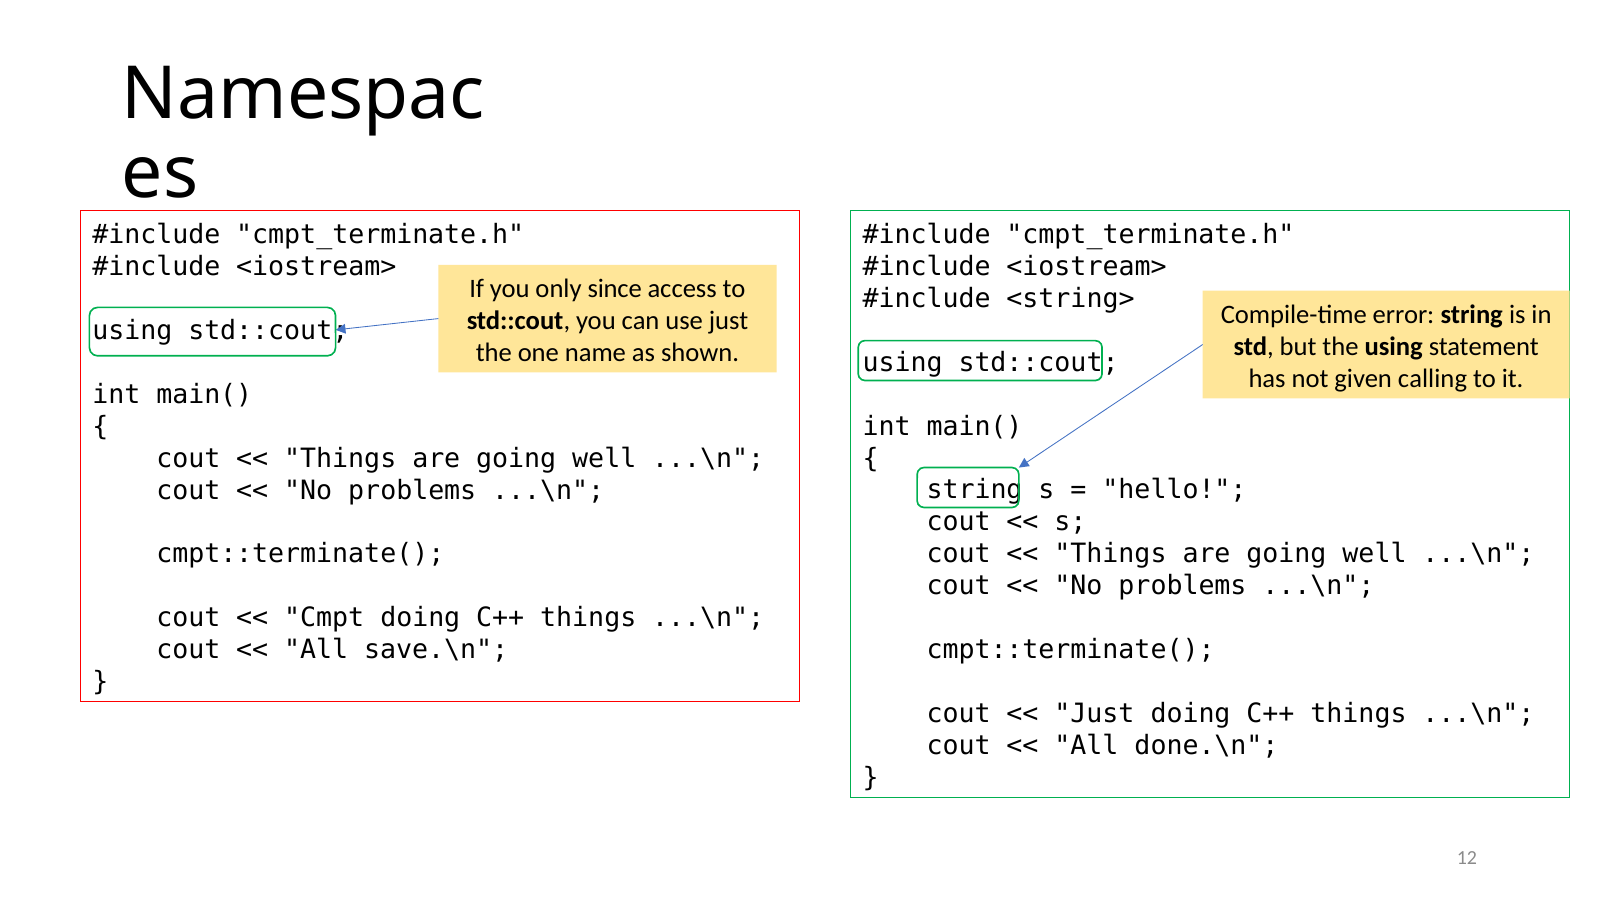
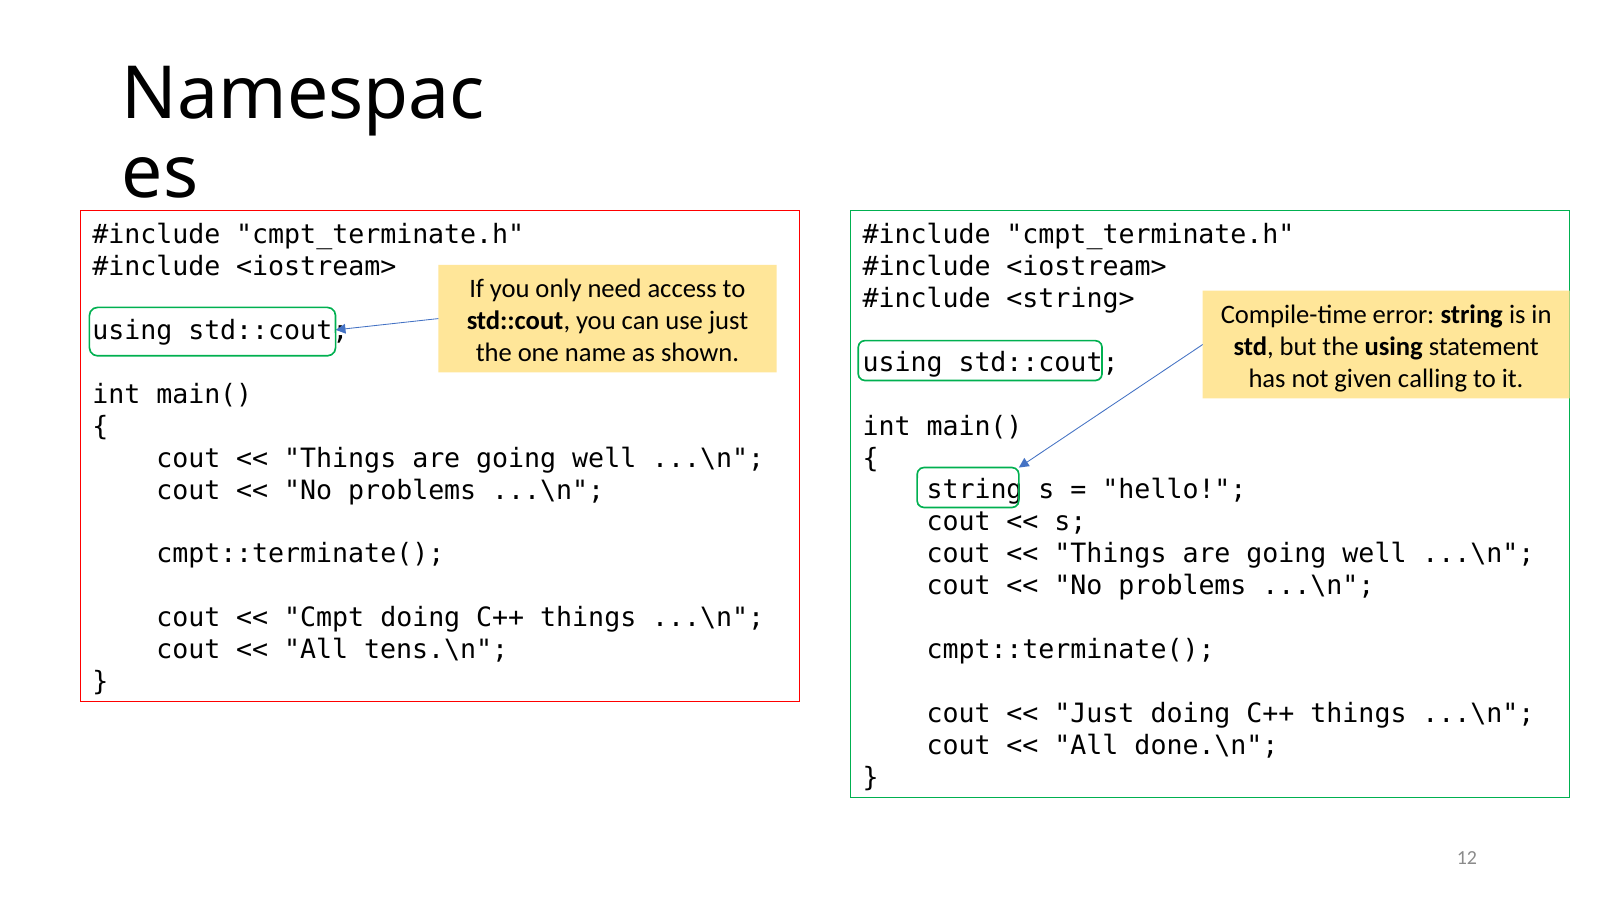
since: since -> need (615, 289)
save.\n: save.\n -> tens.\n (436, 650)
